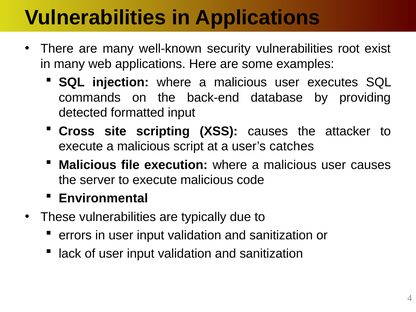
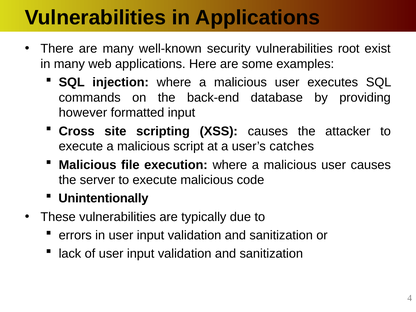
detected: detected -> however (83, 113)
Environmental: Environmental -> Unintentionally (103, 198)
